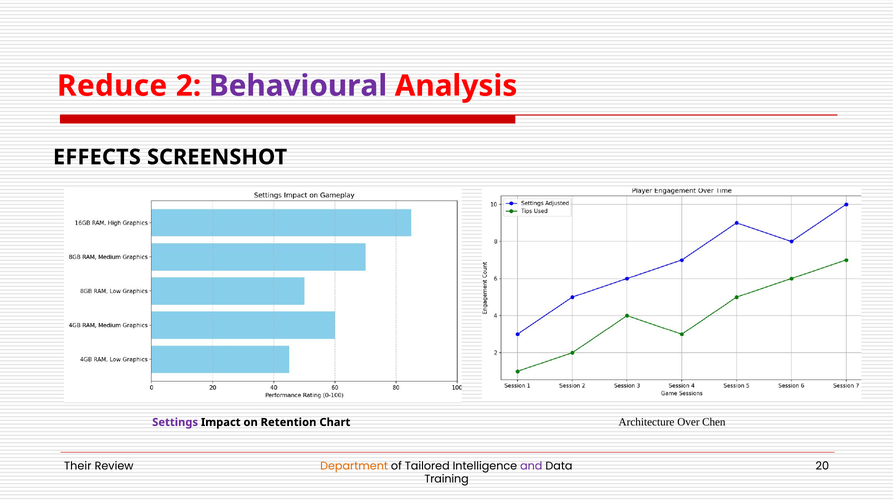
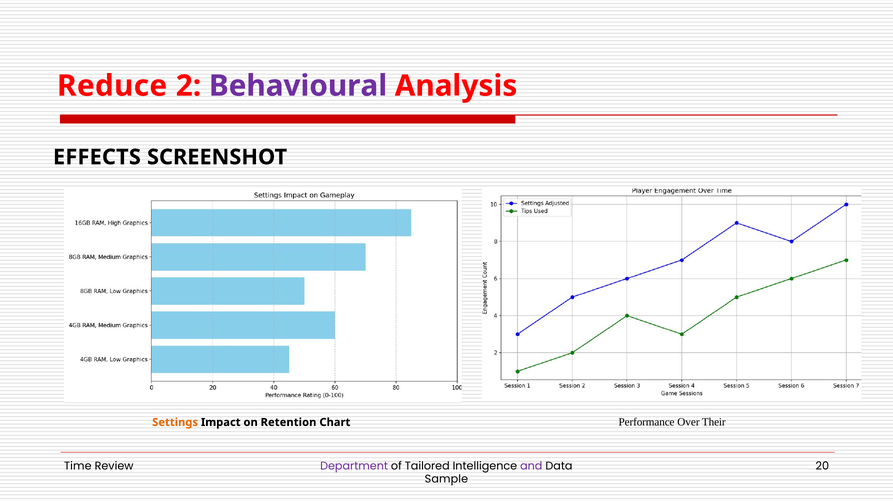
Settings colour: purple -> orange (175, 423)
Architecture: Architecture -> Performance (647, 423)
Chen: Chen -> Their (714, 423)
Their: Their -> Time (78, 466)
Department colour: orange -> purple (354, 466)
Training: Training -> Sample (446, 480)
